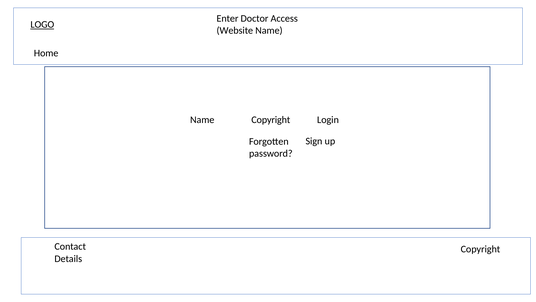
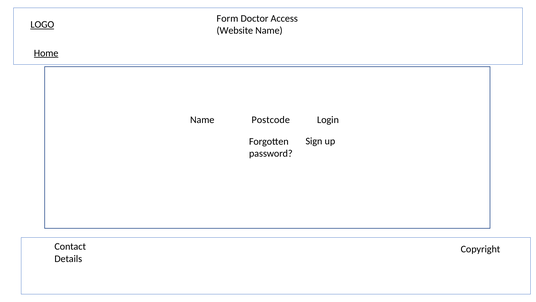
Enter: Enter -> Form (227, 19)
Home underline: none -> present (46, 53)
Copyright: Copyright -> Postcode (271, 120)
